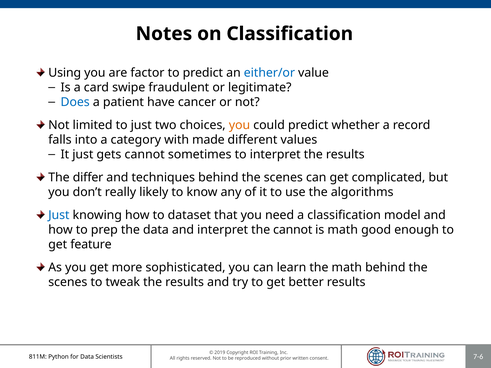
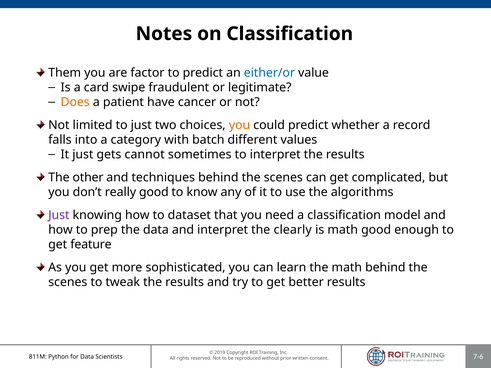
Using: Using -> Them (65, 73)
Does colour: blue -> orange (75, 102)
made: made -> batch (208, 140)
differ: differ -> other (88, 178)
really likely: likely -> good (154, 192)
Just colour: blue -> purple (59, 215)
the cannot: cannot -> clearly (293, 230)
